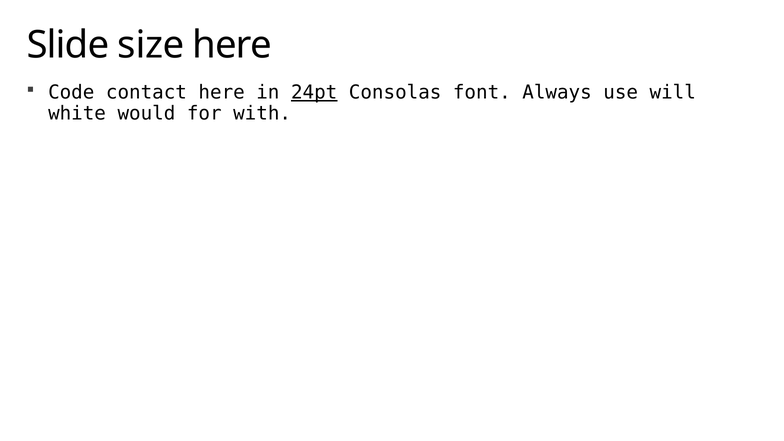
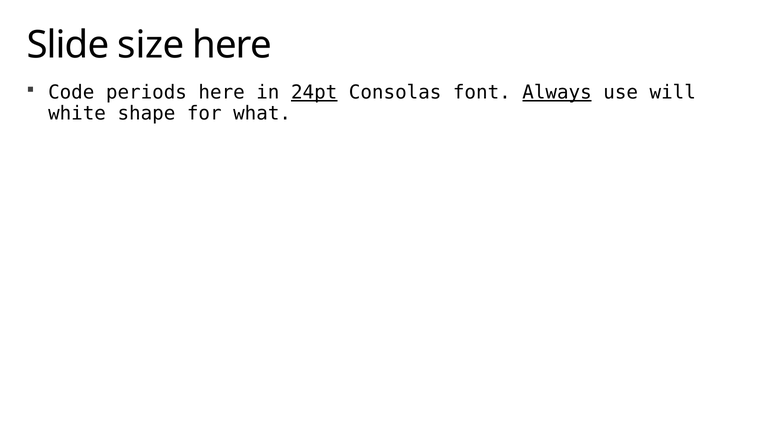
contact: contact -> periods (146, 92)
Always underline: none -> present (557, 92)
would: would -> shape (146, 113)
with: with -> what (262, 113)
